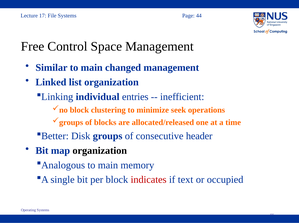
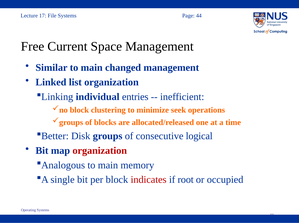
Control: Control -> Current (68, 46)
header: header -> logical (199, 136)
organization colour: black -> red (100, 151)
text: text -> root (186, 180)
